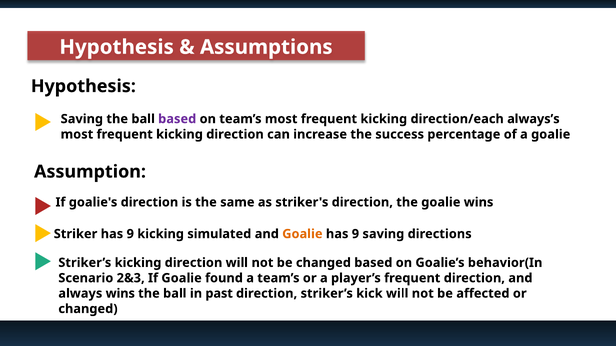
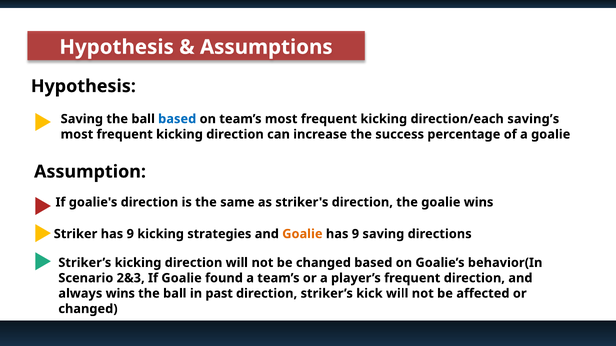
based colour: purple -> blue (177, 119)
always’s: always’s -> saving’s (533, 119)
simulated: simulated -> strategies (219, 234)
